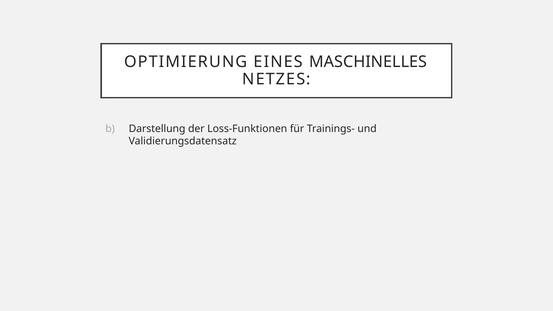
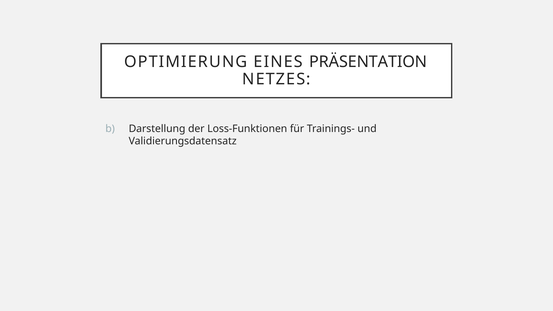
MASCHINELLES: MASCHINELLES -> PRÄSENTATION (368, 62)
